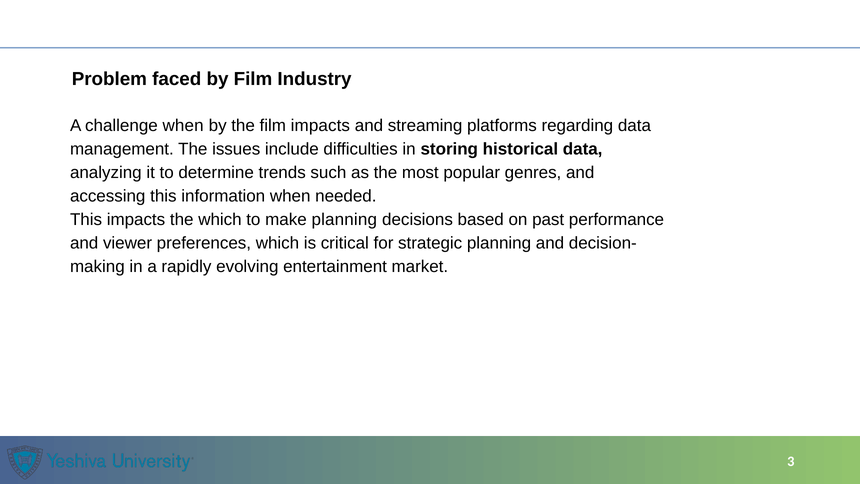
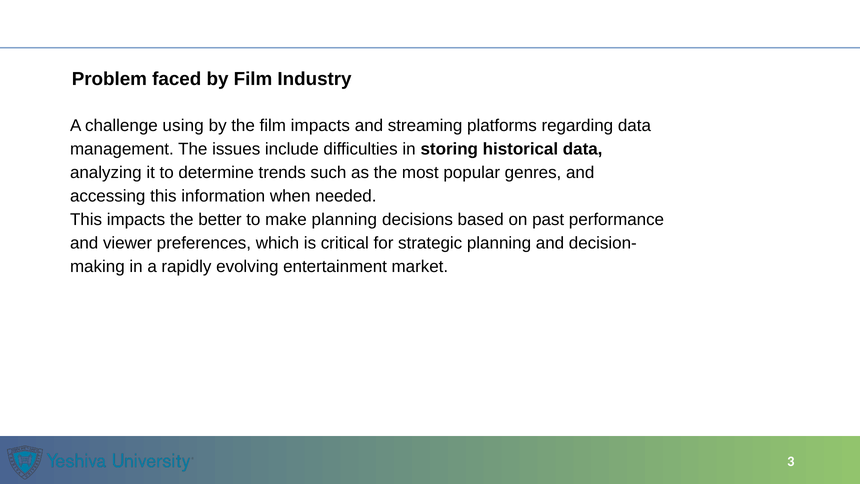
challenge when: when -> using (183, 126)
the which: which -> better (220, 220)
